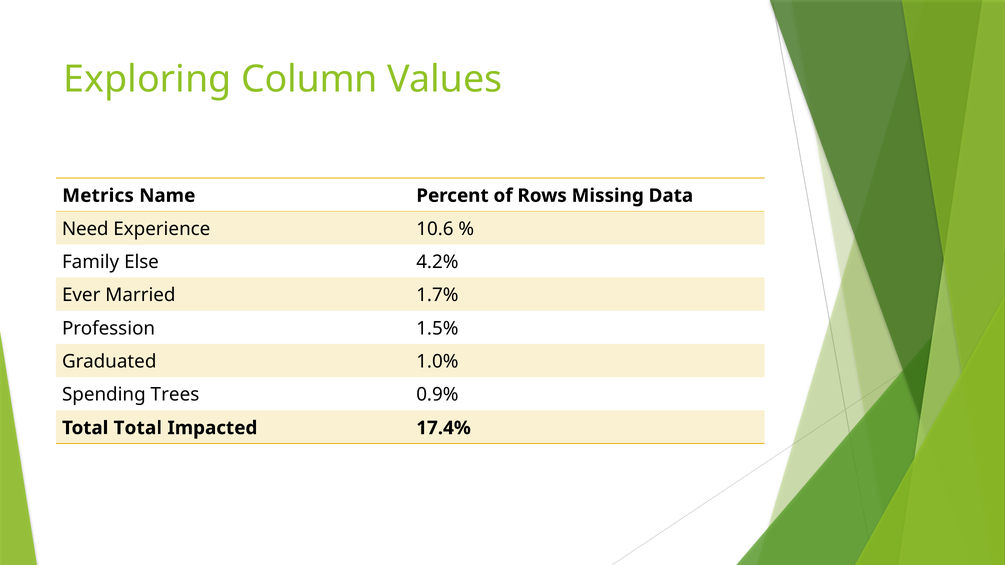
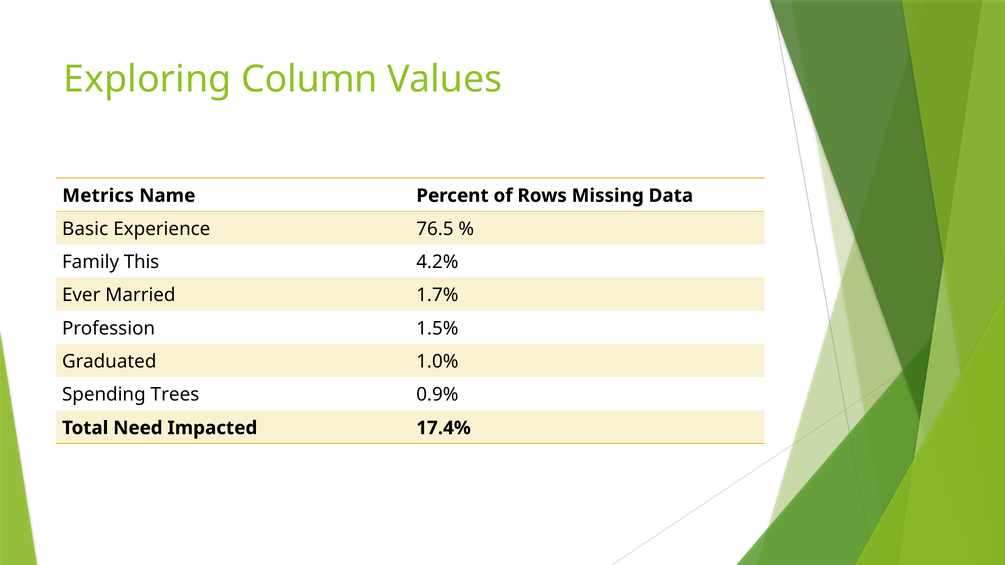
Need: Need -> Basic (85, 229)
10.6: 10.6 -> 76.5 (435, 229)
Else: Else -> This (142, 262)
Total Total: Total -> Need (138, 428)
